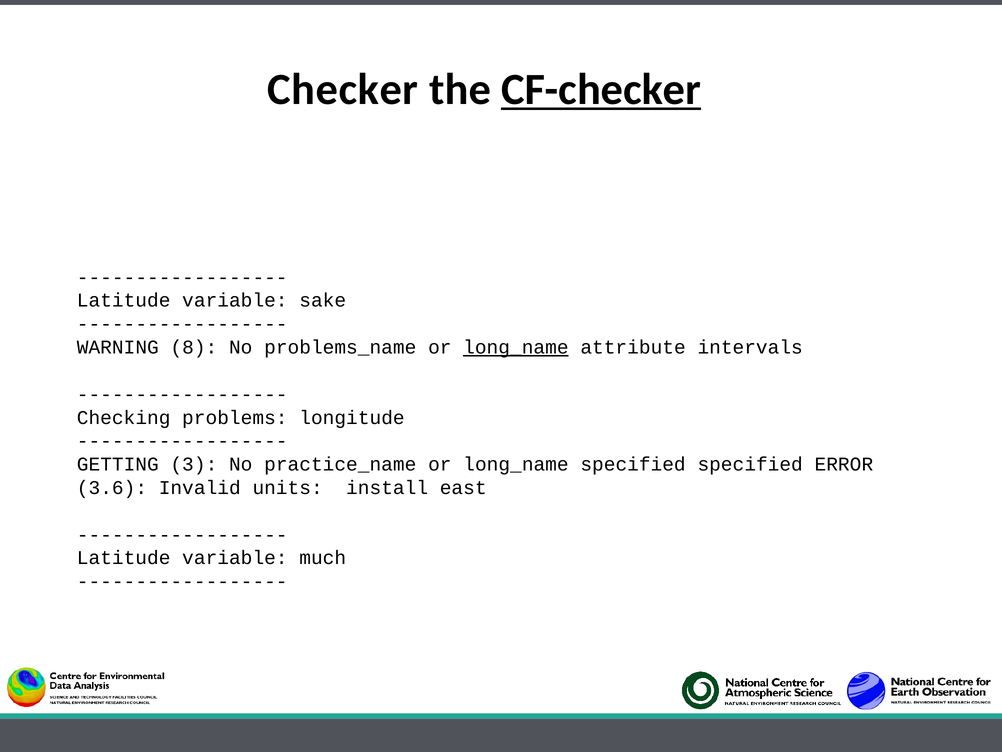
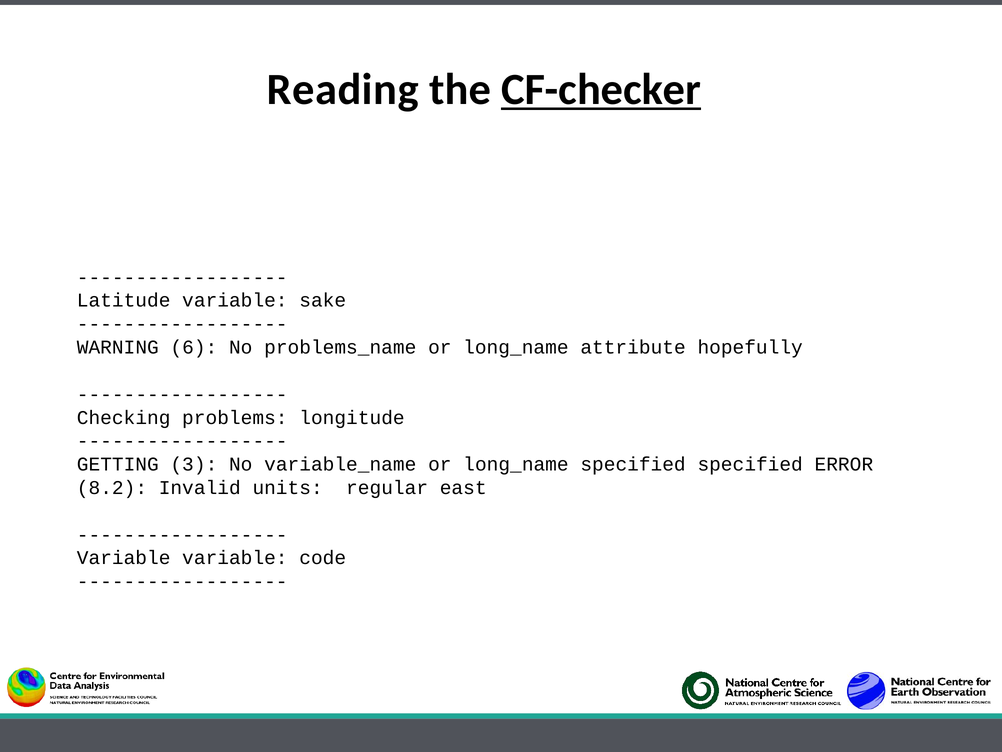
Checker: Checker -> Reading (343, 90)
8: 8 -> 6 (194, 347)
long_name underline: present -> none (516, 347)
intervals: intervals -> hopefully (750, 347)
practice_name: practice_name -> variable_name (340, 464)
3.6: 3.6 -> 8.2 (112, 487)
install: install -> regular (387, 487)
Latitude: Latitude -> Variable (124, 558)
much: much -> code (323, 558)
